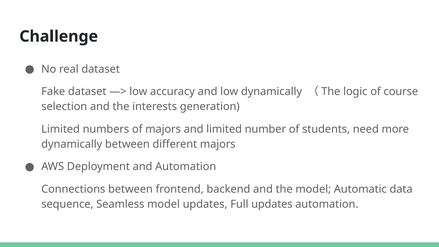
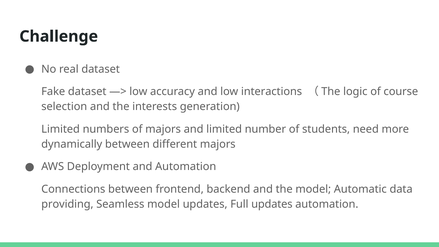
low dynamically: dynamically -> interactions (272, 91)
sequence: sequence -> providing (67, 204)
